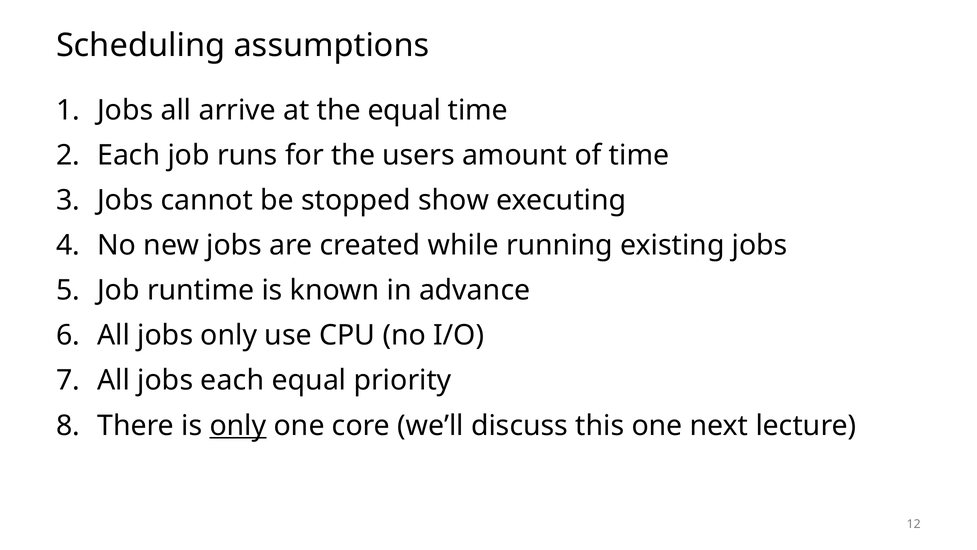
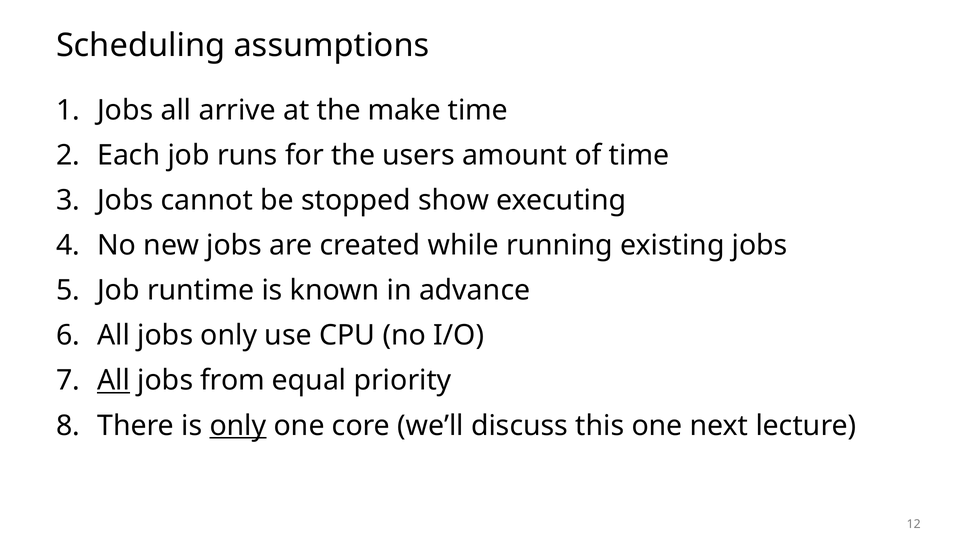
the equal: equal -> make (404, 110)
All underline: none -> present (114, 380)
jobs each: each -> from (233, 380)
